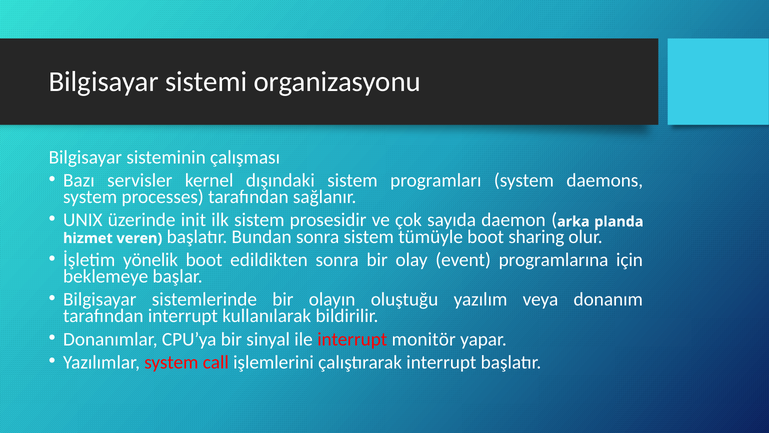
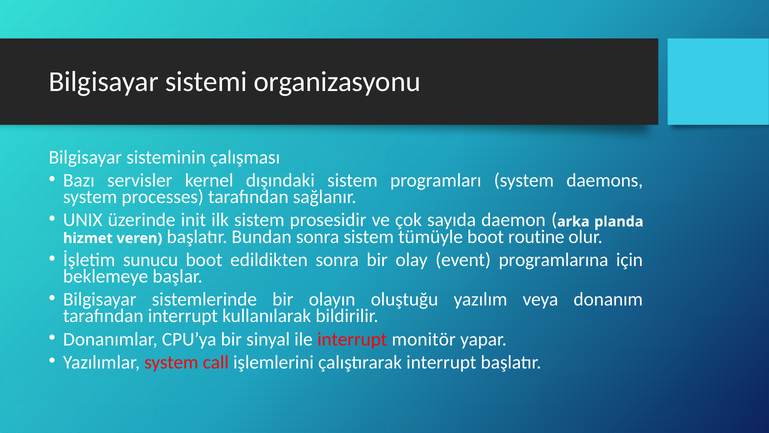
sharing: sharing -> routine (536, 236)
yönelik: yönelik -> sunucu (151, 260)
